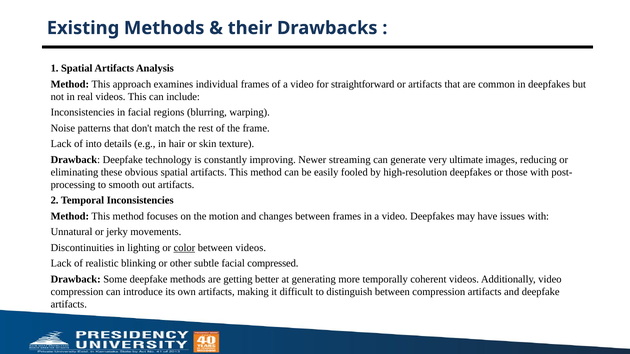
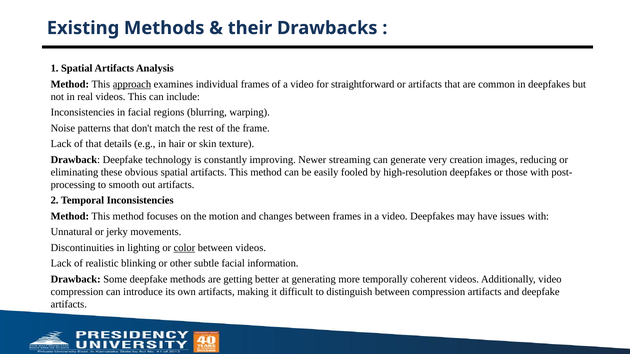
approach underline: none -> present (132, 84)
of into: into -> that (94, 144)
ultimate: ultimate -> creation (466, 160)
compressed: compressed -> information (273, 264)
